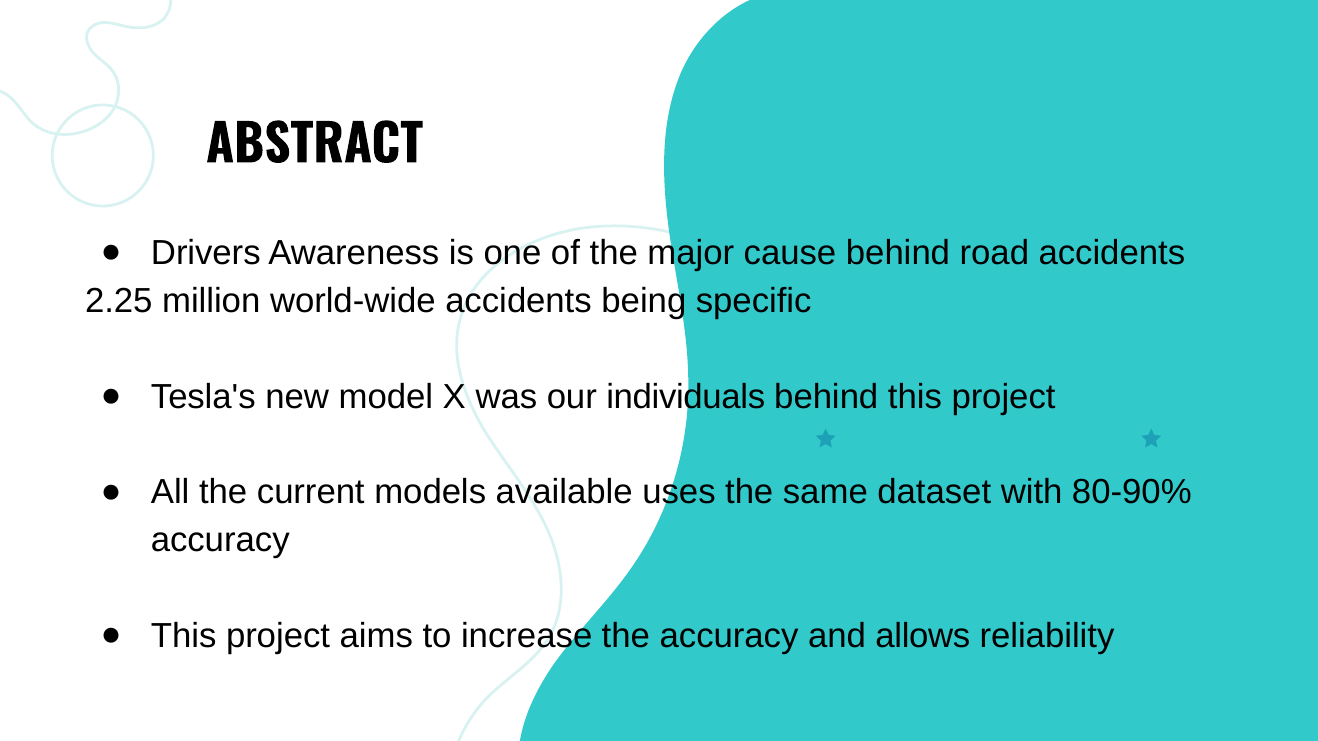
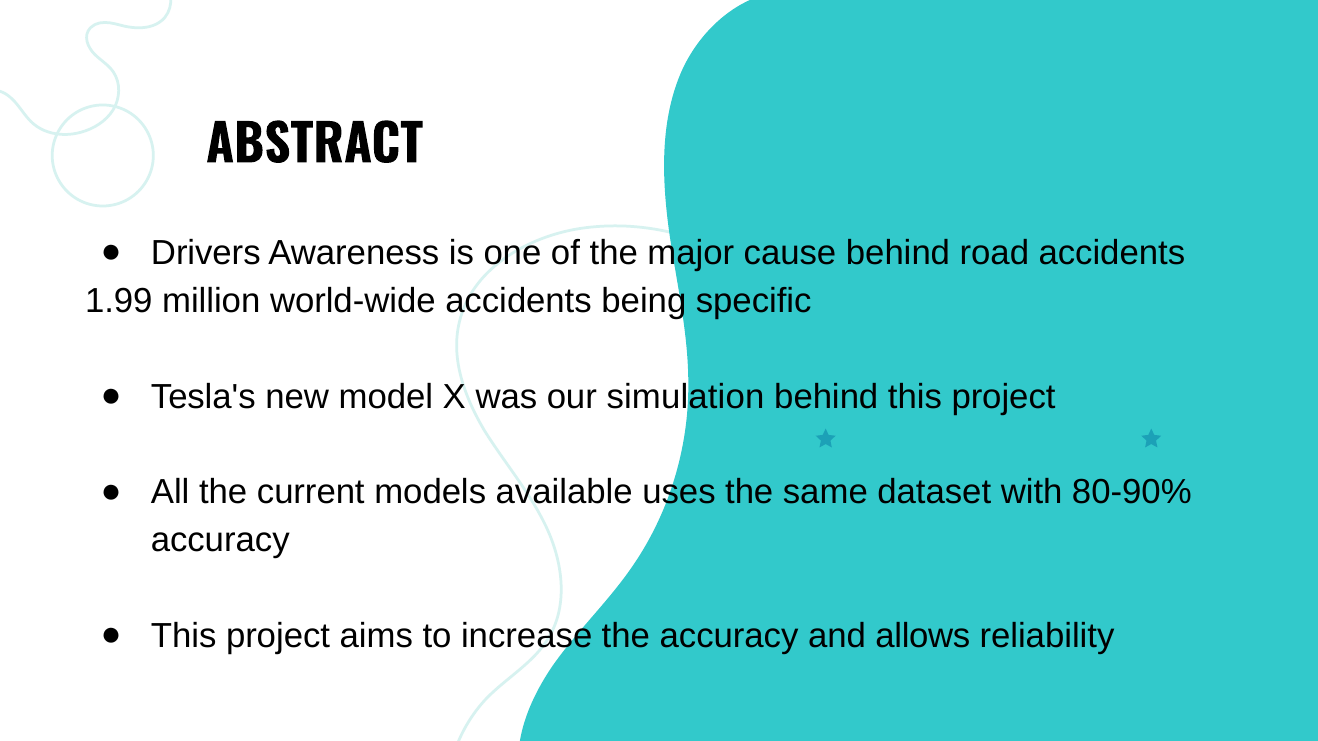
2.25: 2.25 -> 1.99 (119, 301)
individuals: individuals -> simulation (685, 397)
